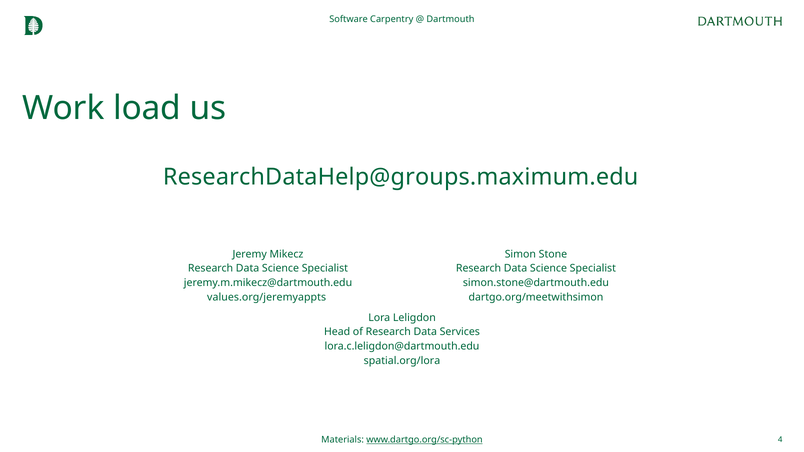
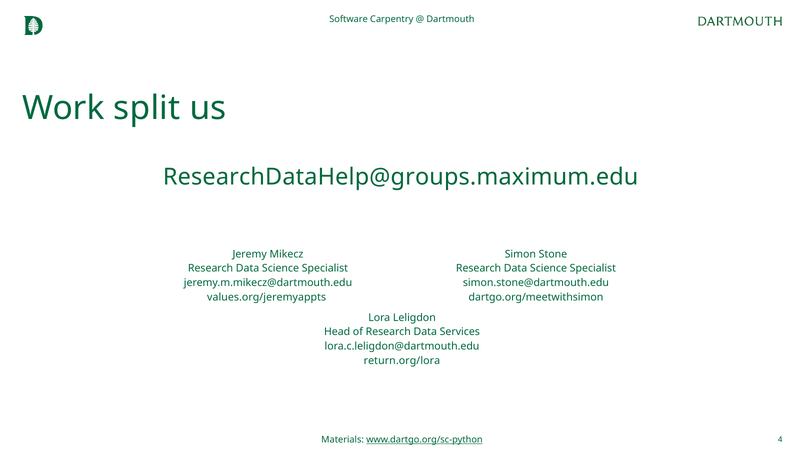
load: load -> split (147, 108)
spatial.org/lora: spatial.org/lora -> return.org/lora (402, 361)
